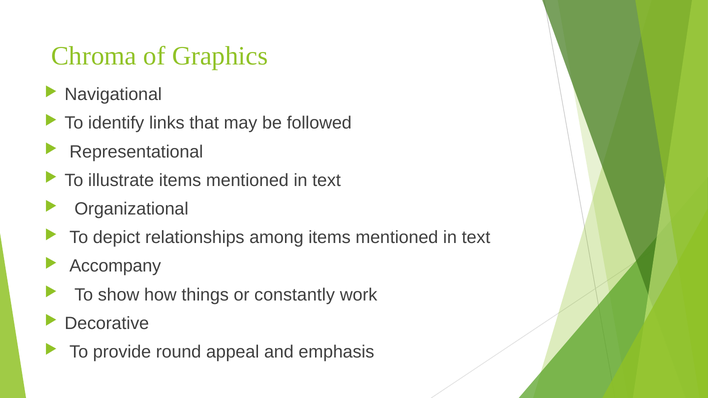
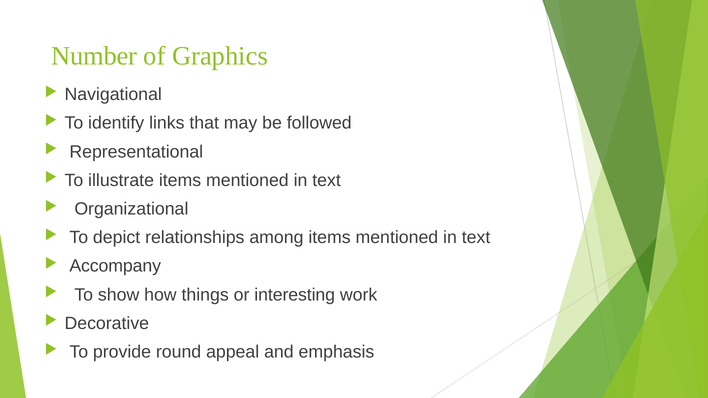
Chroma: Chroma -> Number (94, 56)
constantly: constantly -> interesting (295, 295)
